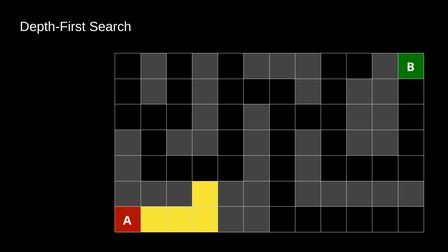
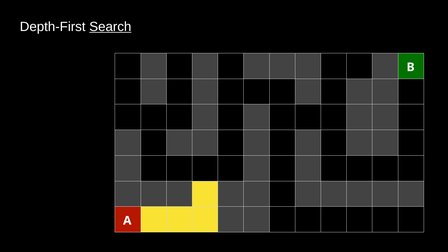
Search underline: none -> present (110, 27)
